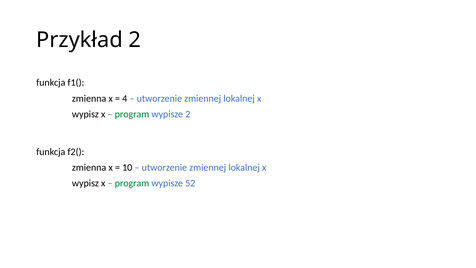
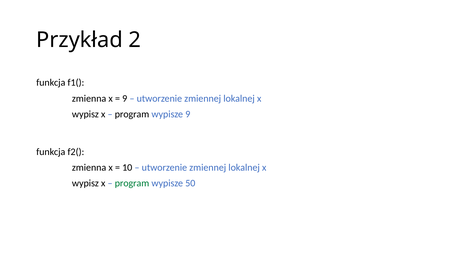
4: 4 -> 9 (125, 98)
program colour: green -> black (132, 114)
wypisze 2: 2 -> 9 (188, 114)
52: 52 -> 50 (190, 183)
